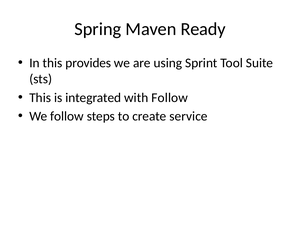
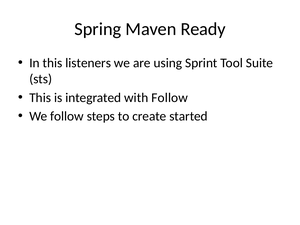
provides: provides -> listeners (88, 63)
service: service -> started (189, 116)
